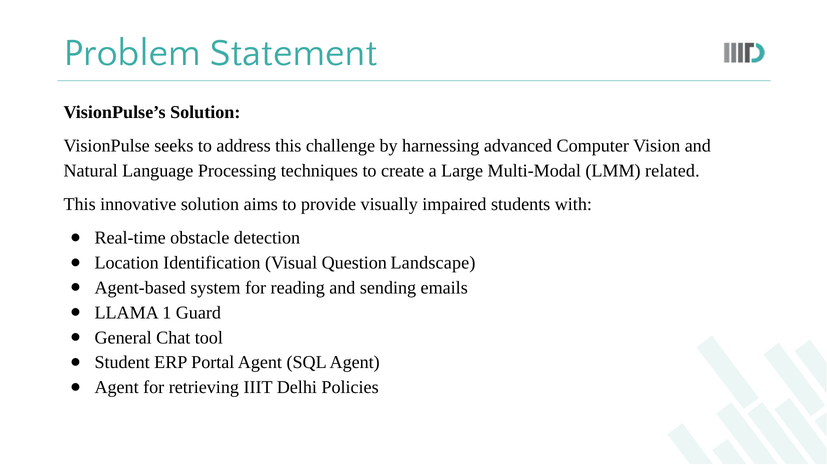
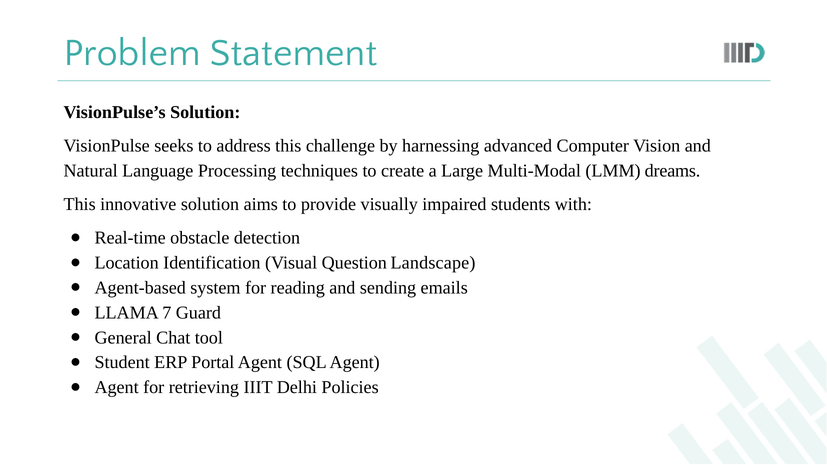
related: related -> dreams (673, 171)
1: 1 -> 7 (167, 313)
